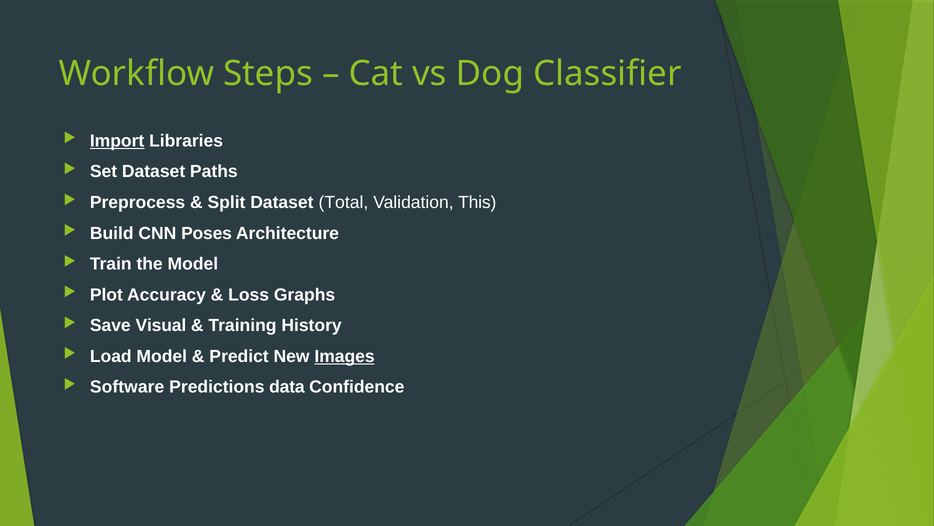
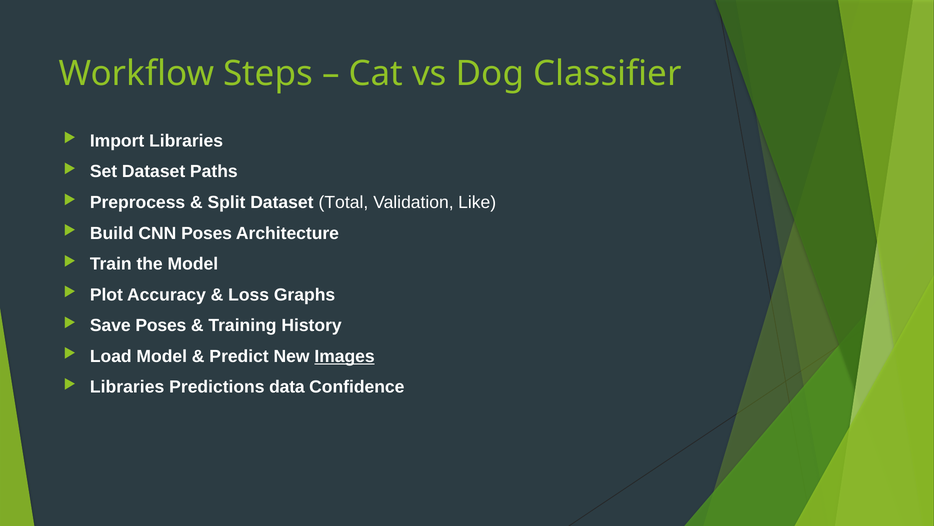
Import underline: present -> none (117, 141)
This: This -> Like (477, 202)
Save Visual: Visual -> Poses (161, 325)
Software: Software -> Libraries (127, 387)
